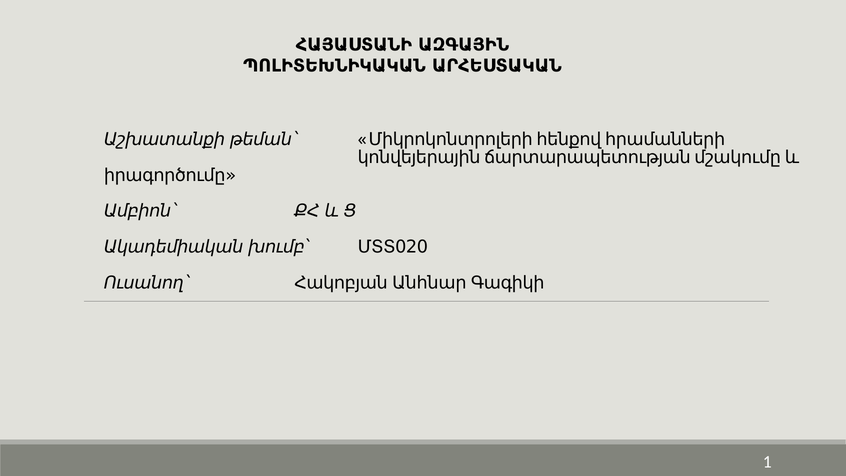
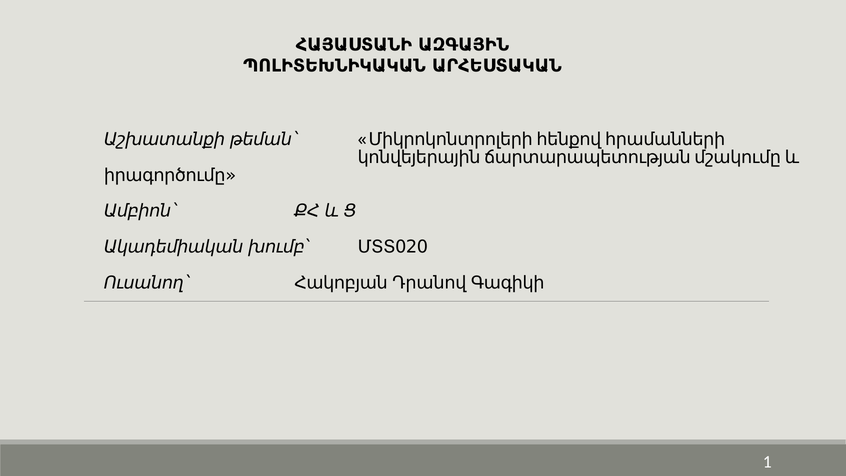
Անհնար: Անհնար -> Դրանով (429, 283)
